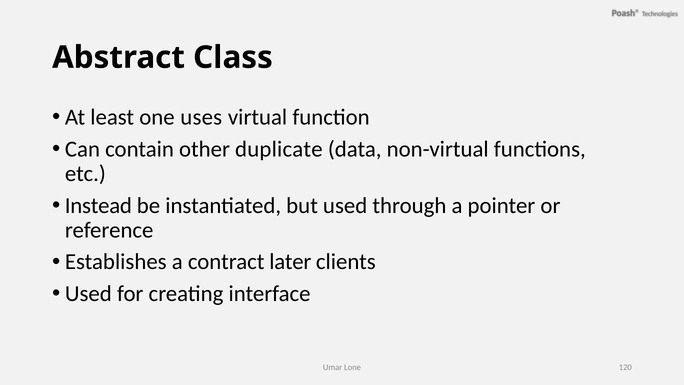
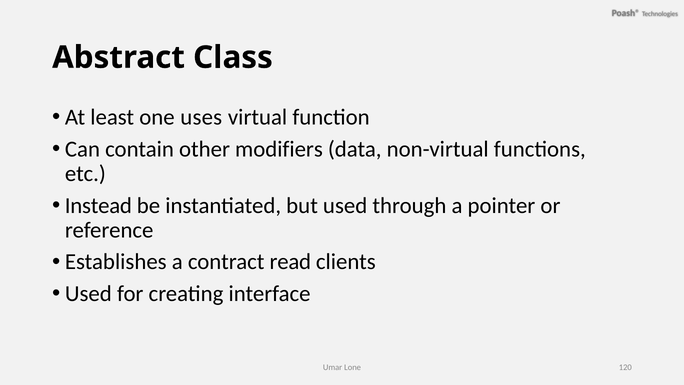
duplicate: duplicate -> modifiers (279, 149)
later: later -> read (290, 262)
